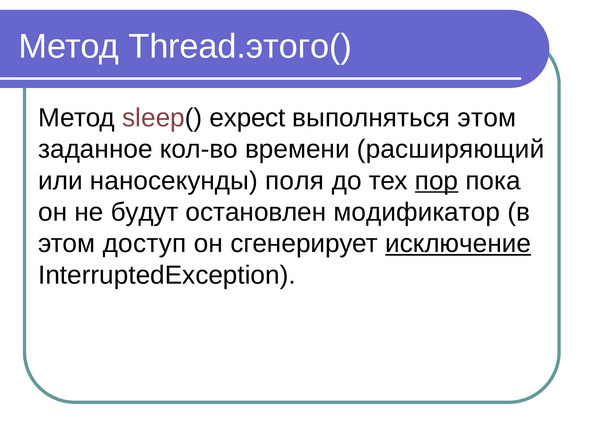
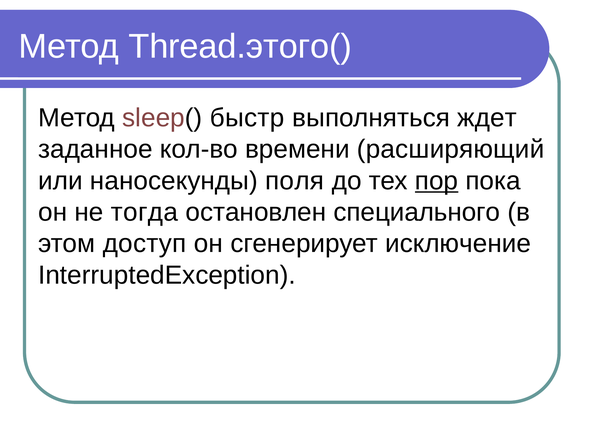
expect: expect -> быстр (247, 118)
выполняться этом: этом -> ждет (487, 118)
будут: будут -> тогда (144, 212)
модификатор: модификатор -> специального (417, 212)
исключение underline: present -> none (458, 243)
